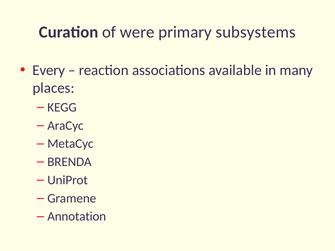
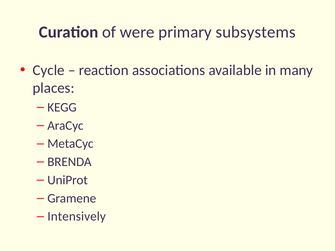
Every: Every -> Cycle (49, 70)
Annotation: Annotation -> Intensively (77, 217)
